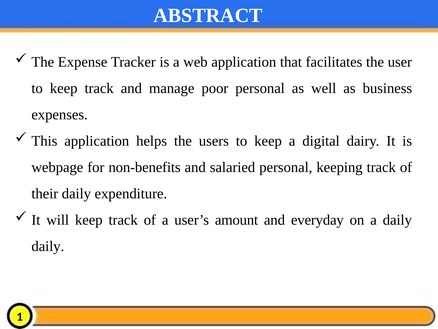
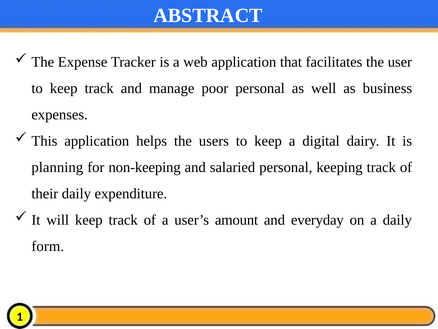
webpage: webpage -> planning (57, 167)
non-benefits: non-benefits -> non-keeping (145, 167)
daily: daily -> form (48, 246)
